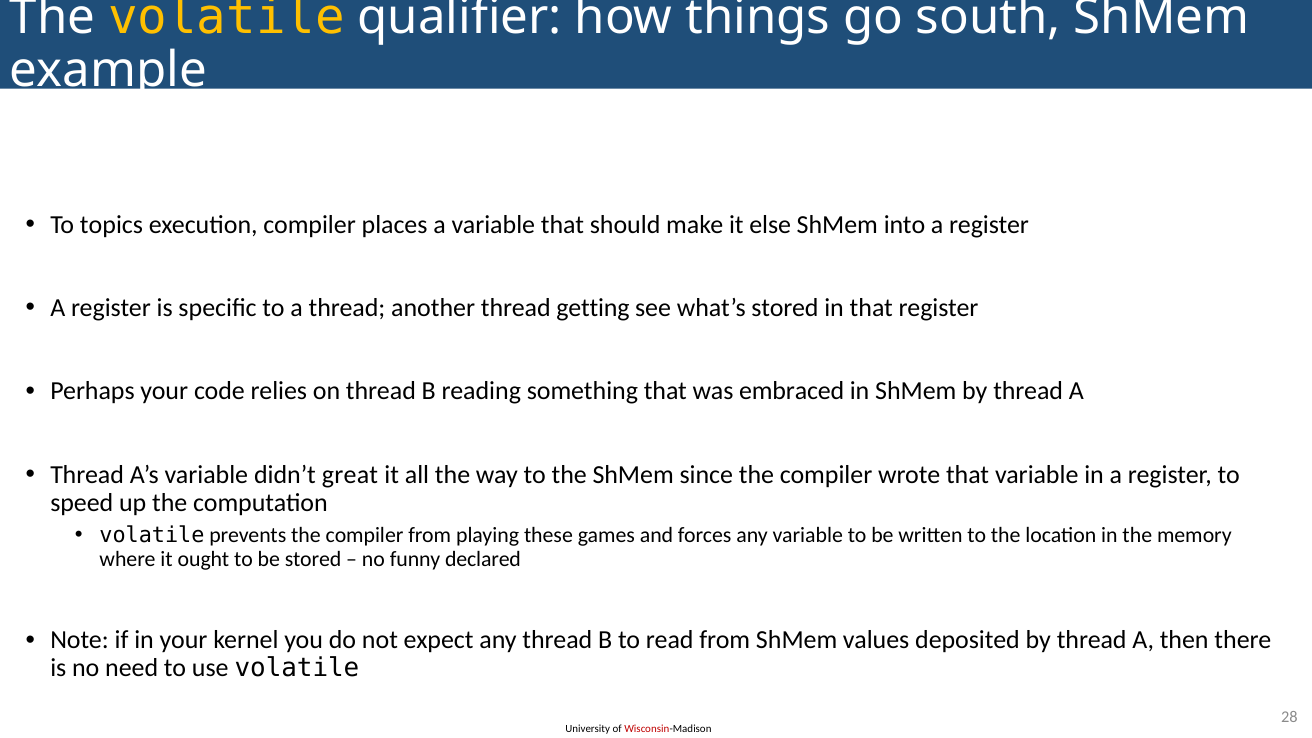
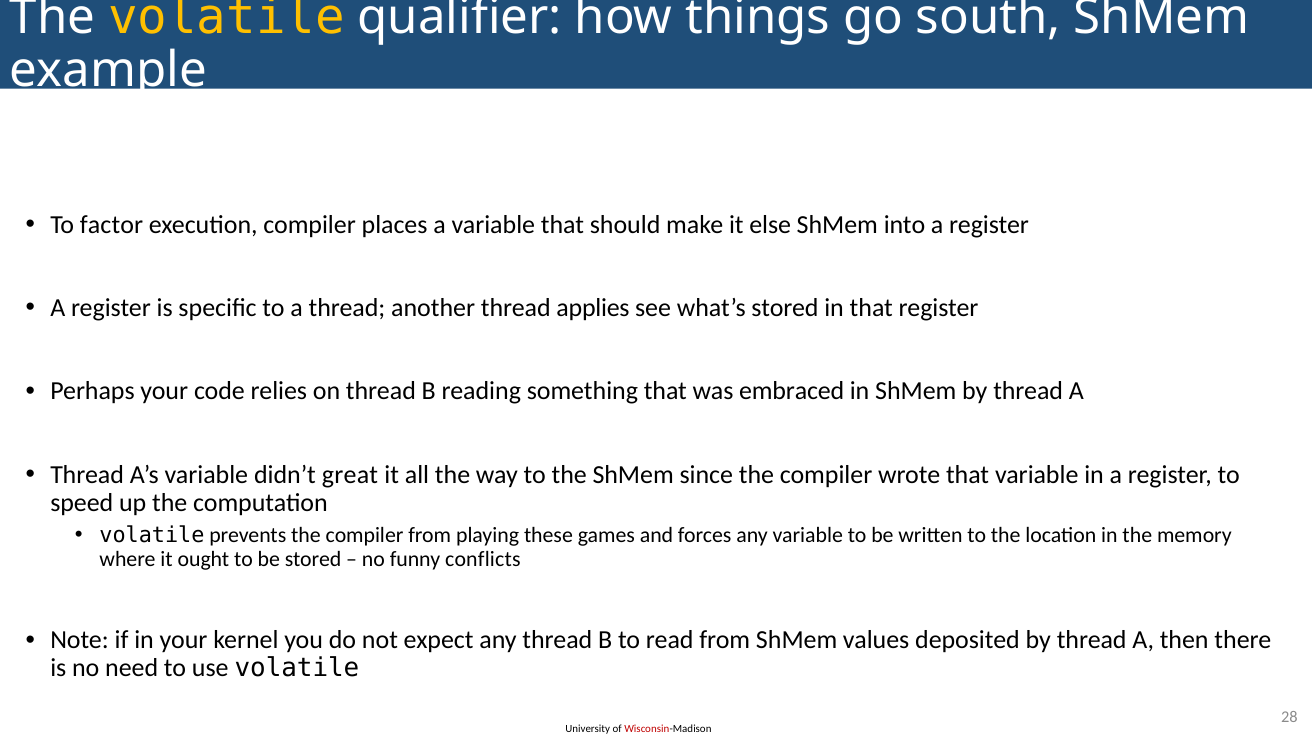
topics: topics -> factor (111, 224)
getting: getting -> applies (593, 308)
declared: declared -> conflicts (483, 559)
